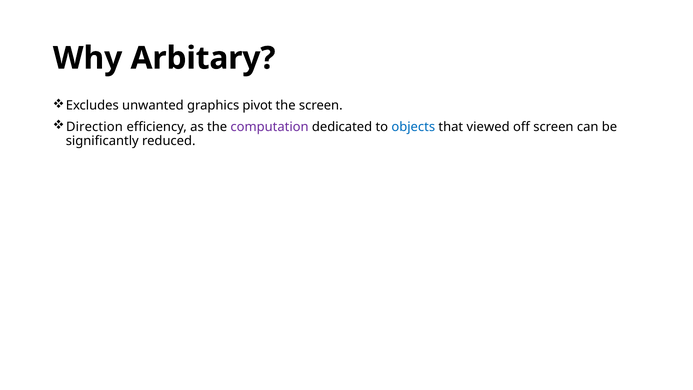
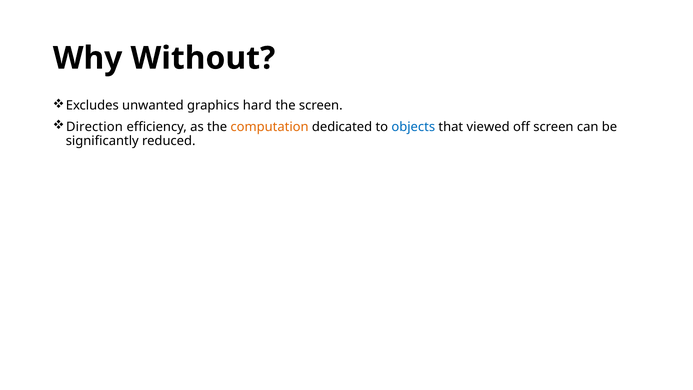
Arbitary: Arbitary -> Without (203, 58)
pivot: pivot -> hard (257, 106)
computation colour: purple -> orange (270, 127)
